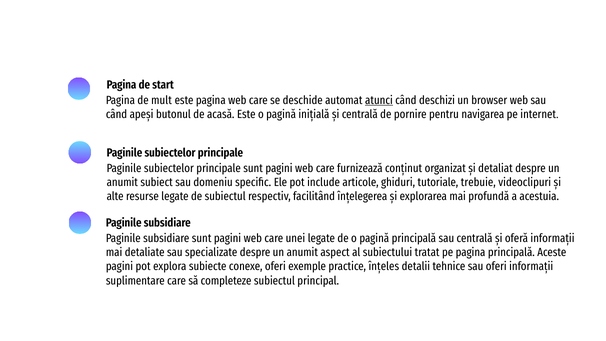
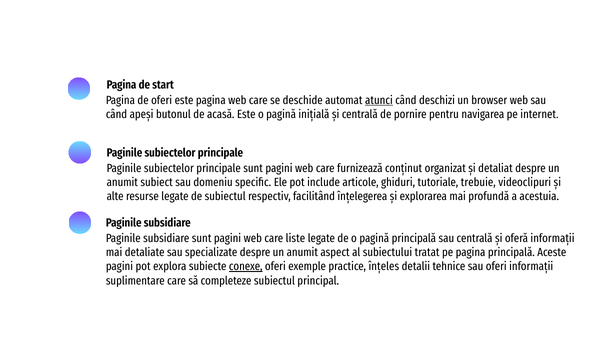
de mult: mult -> oferi (162, 100)
unei: unei -> liste (295, 238)
conexe underline: none -> present (246, 266)
